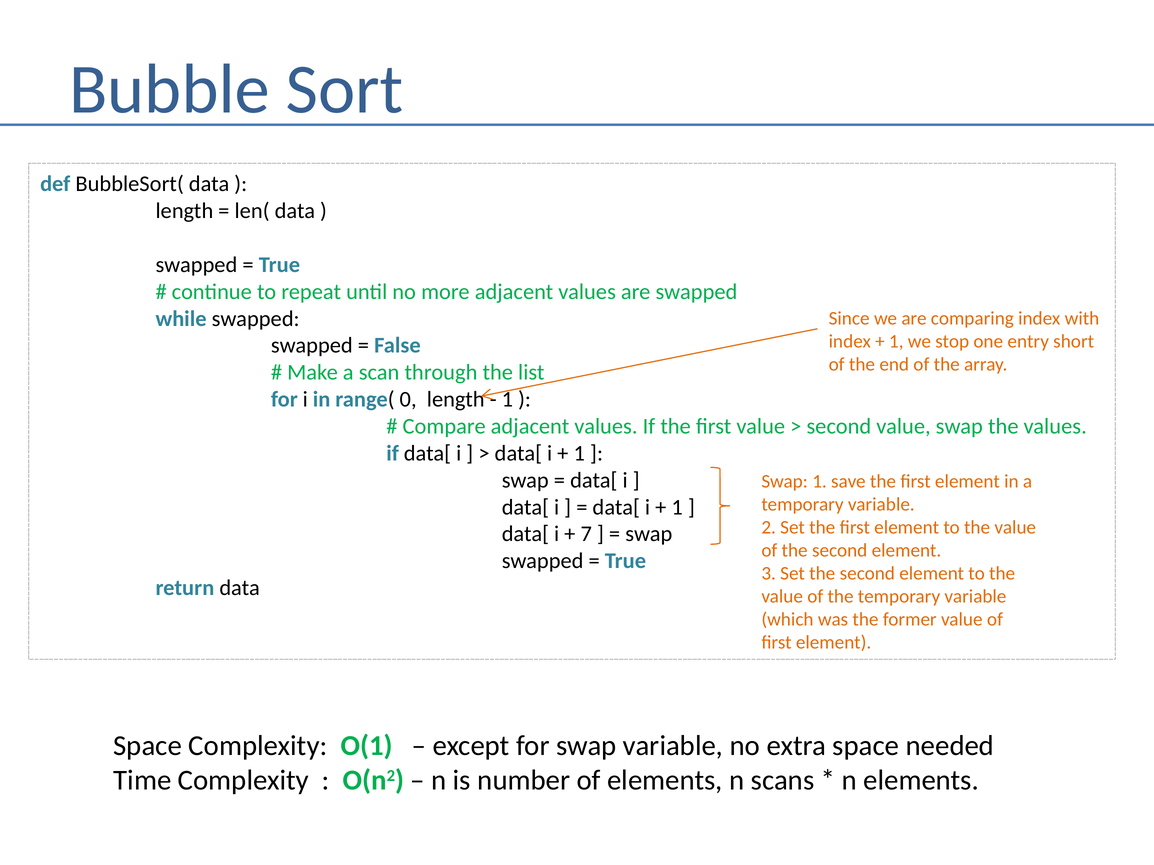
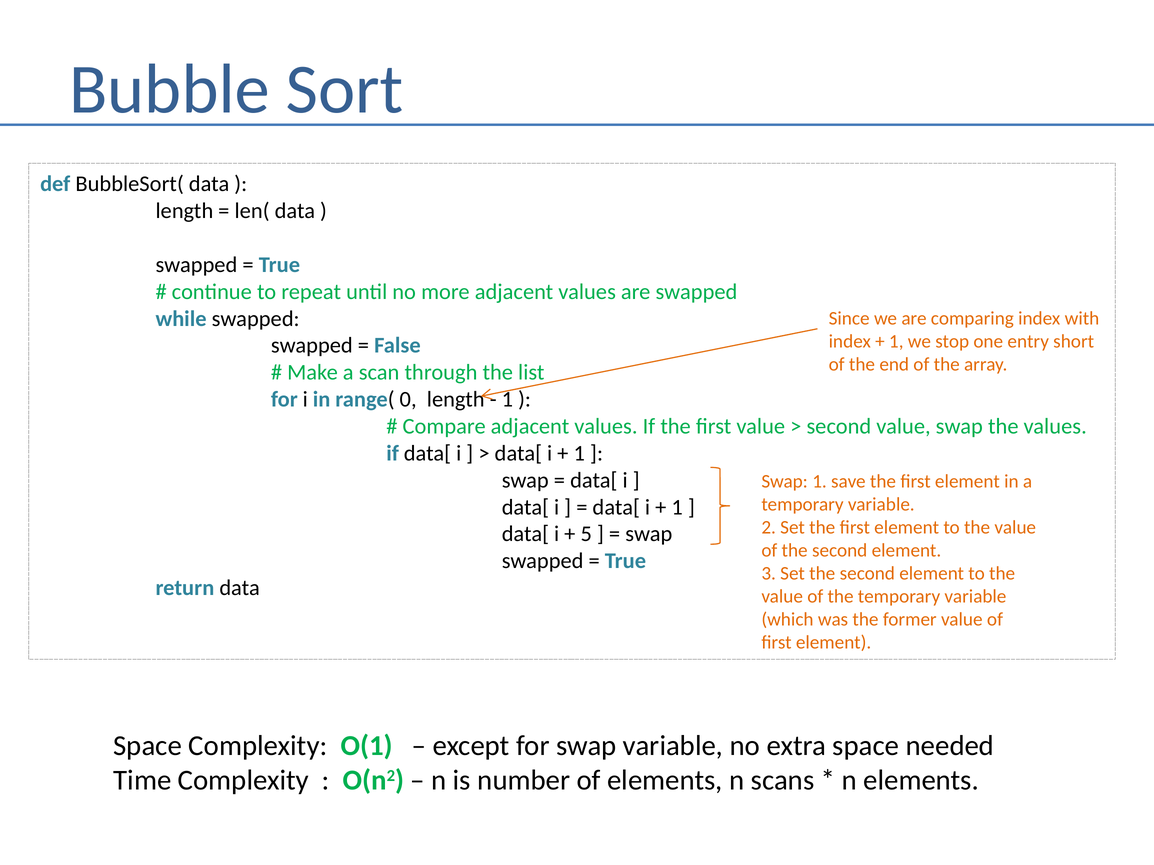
7: 7 -> 5 (586, 534)
